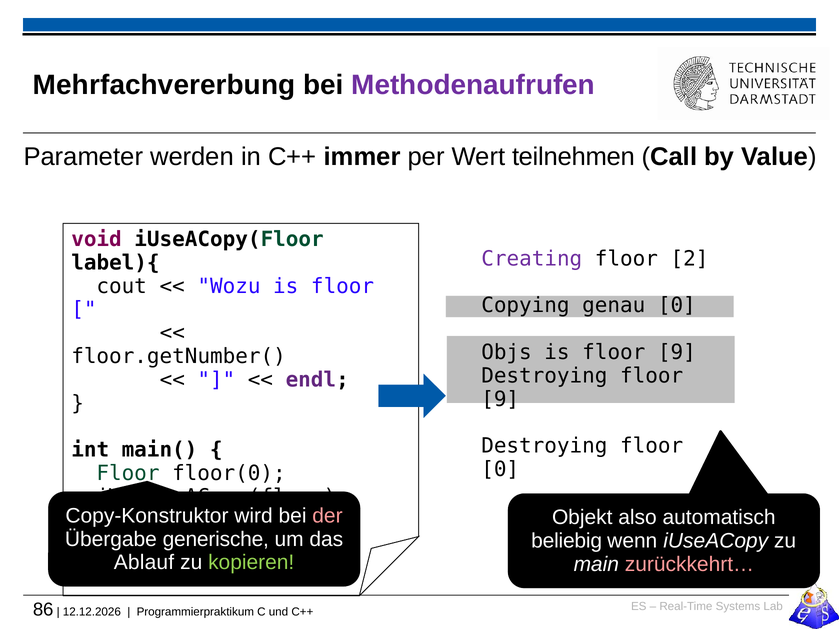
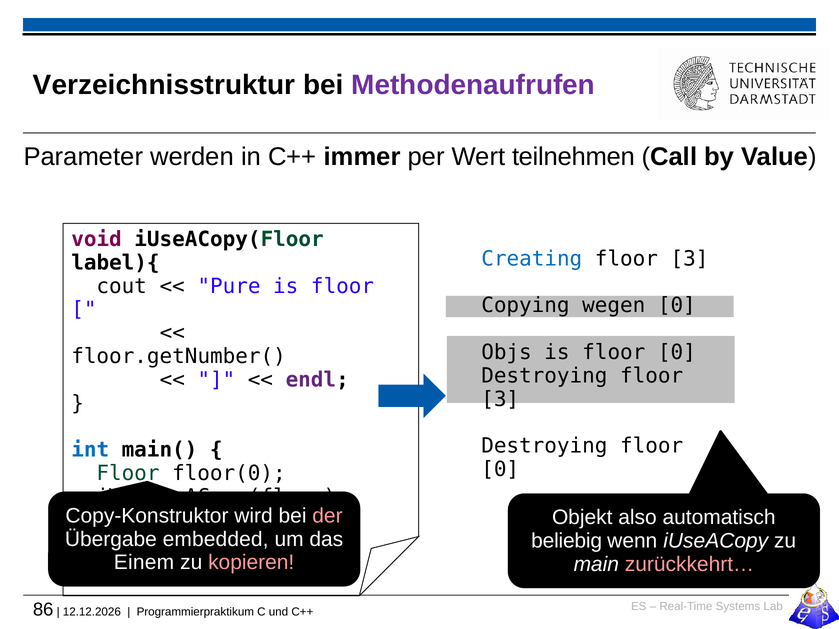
Mehrfachvererbung: Mehrfachvererbung -> Verzeichnisstruktur (164, 85)
Creating colour: purple -> blue (532, 259)
2: 2 -> 3 (689, 259)
Wozu: Wozu -> Pure (229, 286)
genau: genau -> wegen (614, 306)
is floor 9: 9 -> 0 (677, 352)
9: 9 -> 3 (500, 399)
int colour: black -> blue (90, 450)
generische: generische -> embedded (216, 539)
Ablauf: Ablauf -> Einem (144, 563)
kopieren colour: light green -> pink (251, 563)
